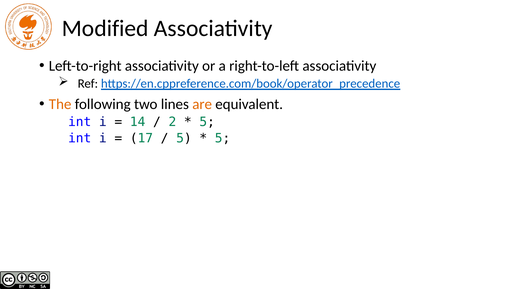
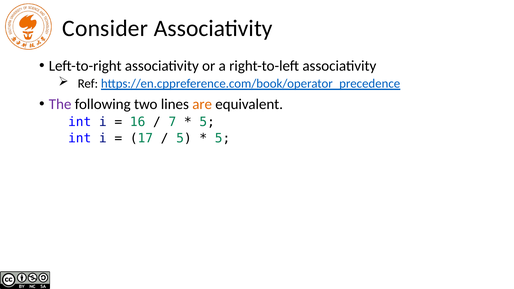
Modified: Modified -> Consider (105, 29)
The colour: orange -> purple (60, 104)
14: 14 -> 16 (138, 122)
2: 2 -> 7 (172, 122)
